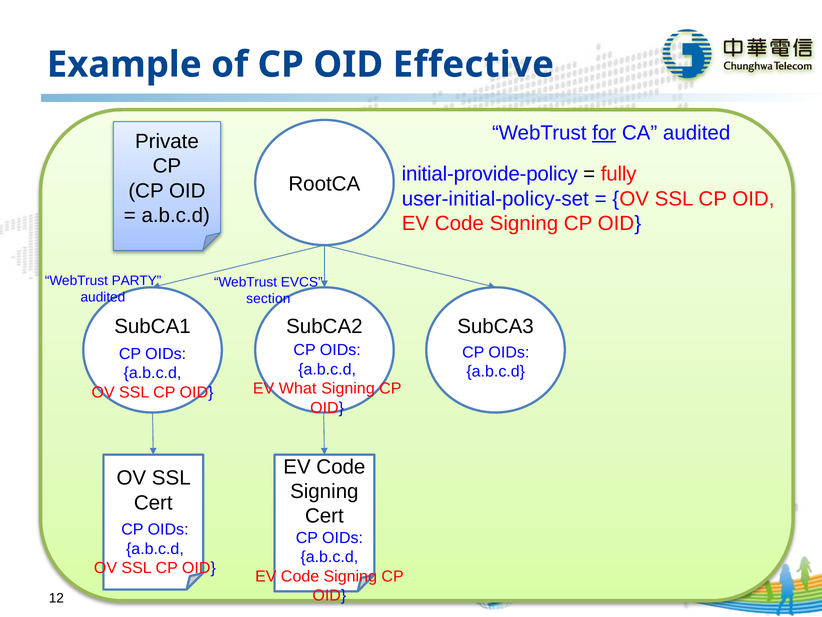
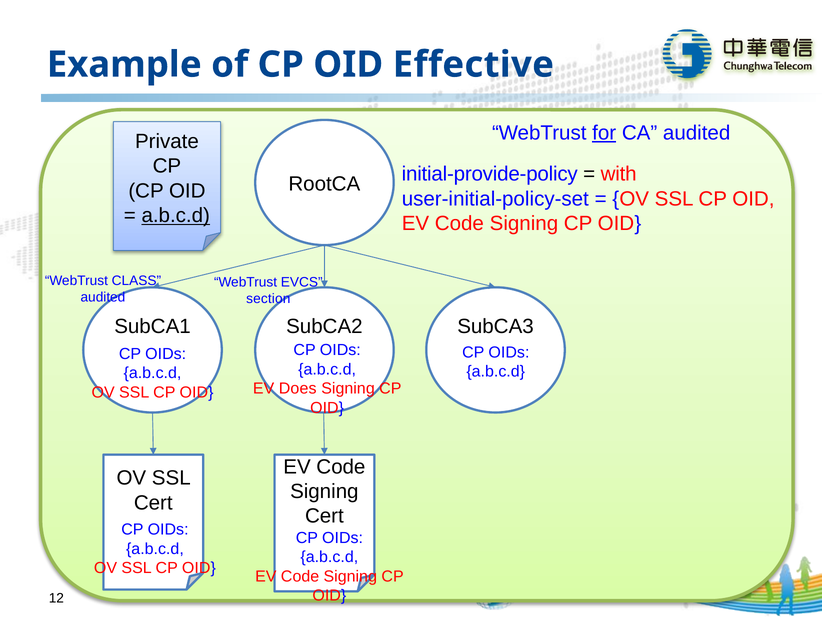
fully: fully -> with (619, 174)
a.b.c.d underline: none -> present (176, 215)
PARTY: PARTY -> CLASS (136, 281)
What: What -> Does (298, 388)
